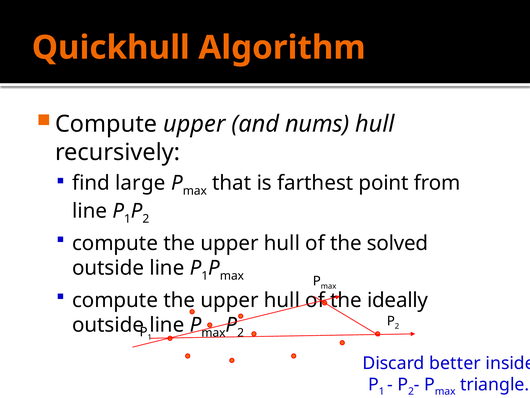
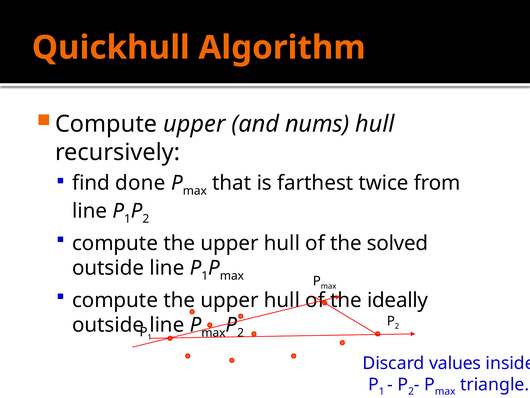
large: large -> done (140, 183)
point: point -> twice (384, 183)
better: better -> values (455, 363)
